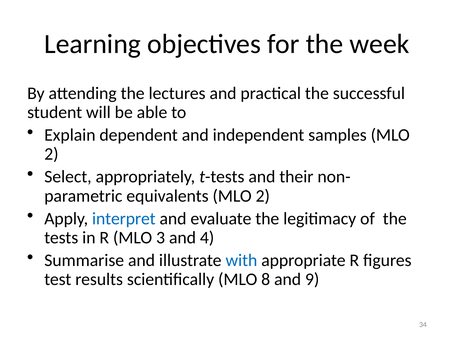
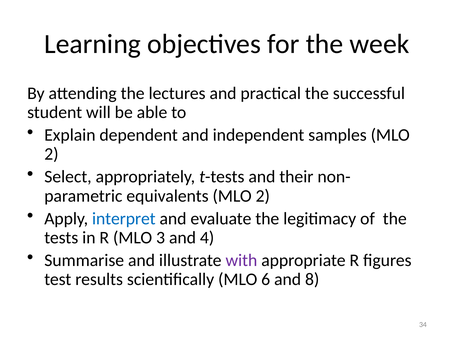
with colour: blue -> purple (241, 261)
8: 8 -> 6 (266, 280)
9: 9 -> 8 (312, 280)
